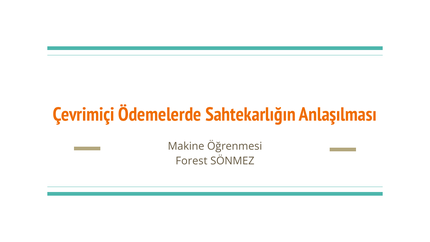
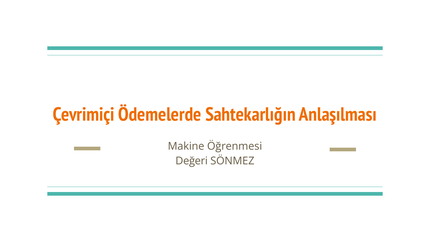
Forest: Forest -> Değeri (192, 161)
